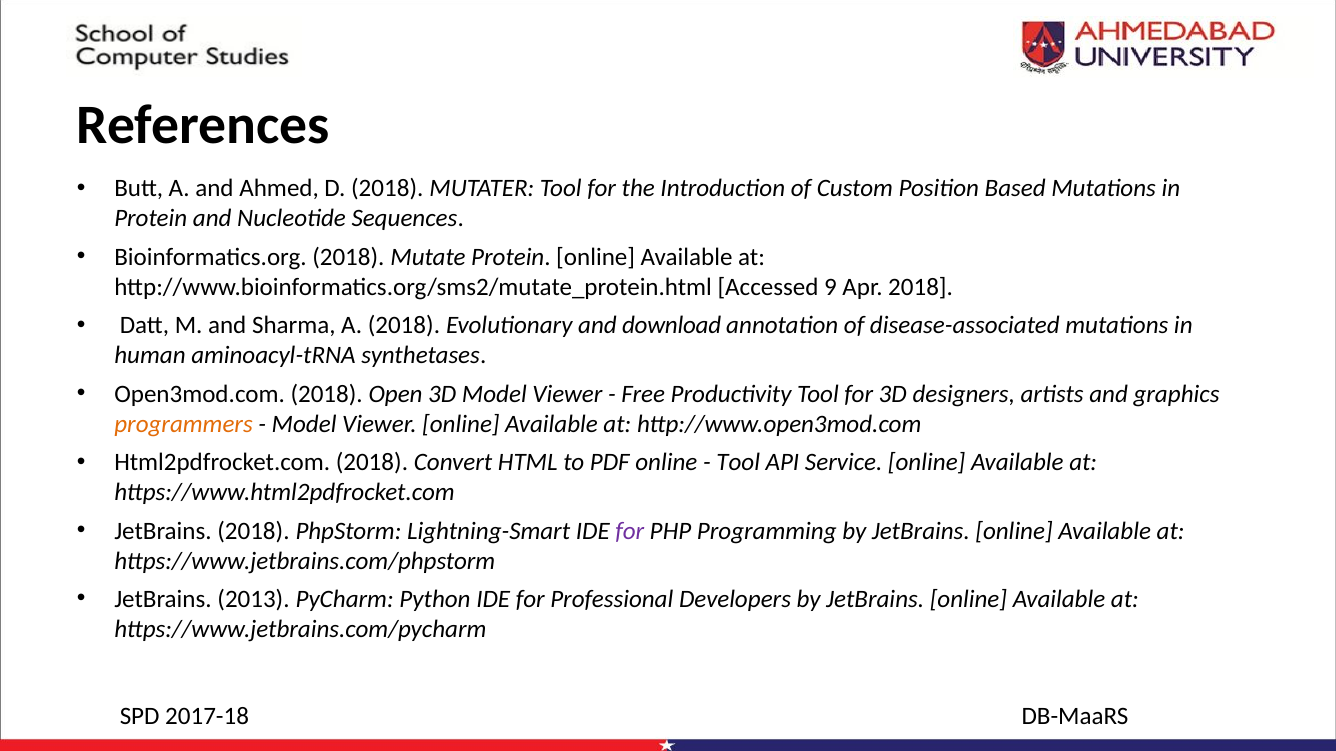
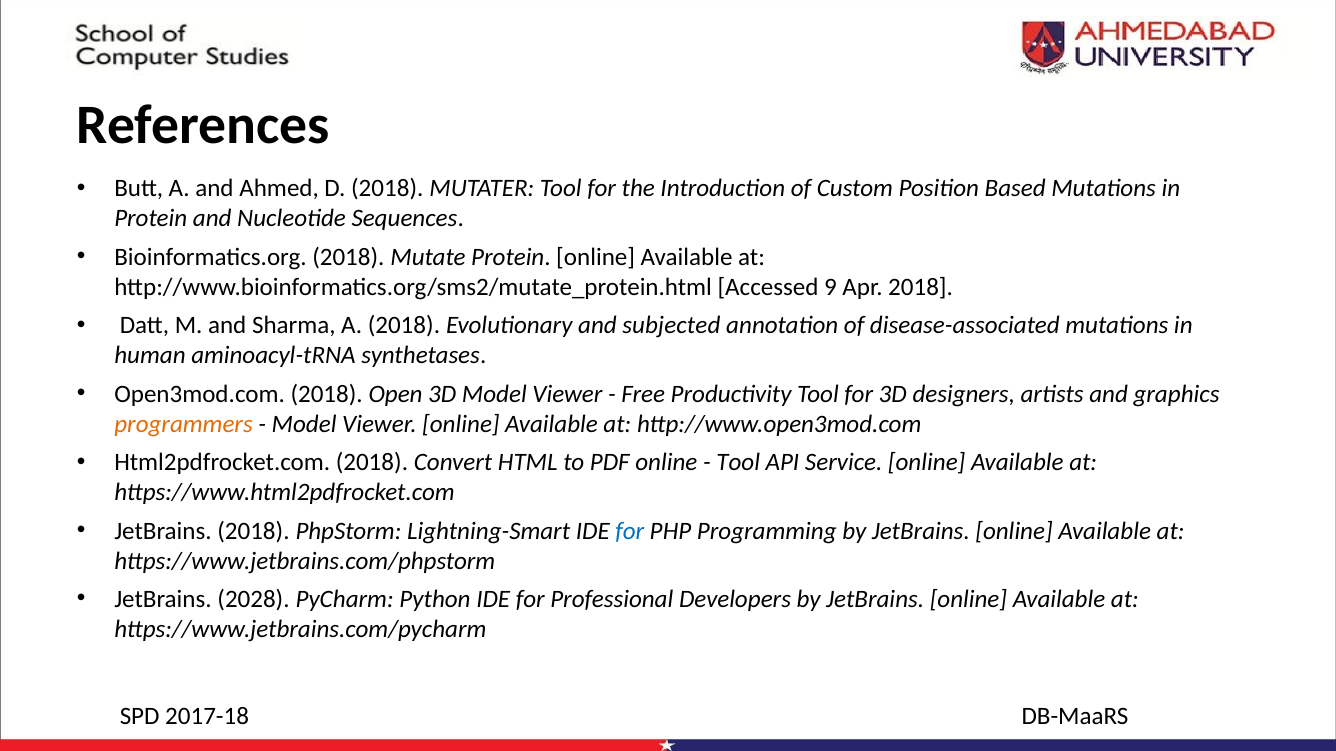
download: download -> subjected (671, 326)
for colour: purple -> blue (630, 531)
2013: 2013 -> 2028 (254, 600)
